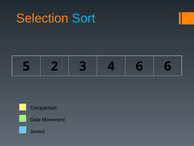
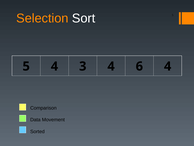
Sort colour: light blue -> white (84, 18)
5 2: 2 -> 4 (54, 66)
6 6: 6 -> 4 (168, 66)
